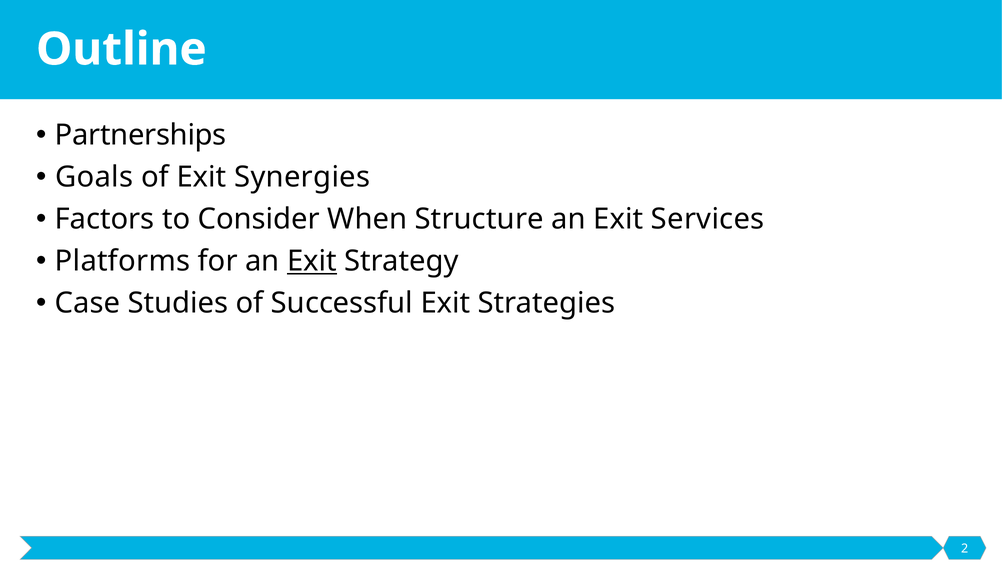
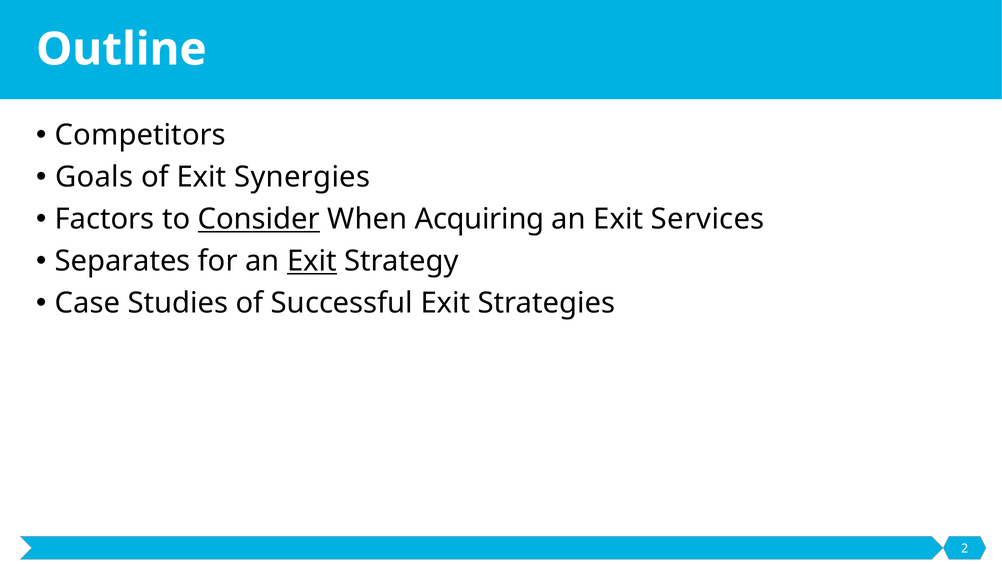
Partnerships: Partnerships -> Competitors (140, 135)
Consider underline: none -> present (259, 219)
Structure: Structure -> Acquiring (479, 219)
Platforms: Platforms -> Separates (123, 261)
